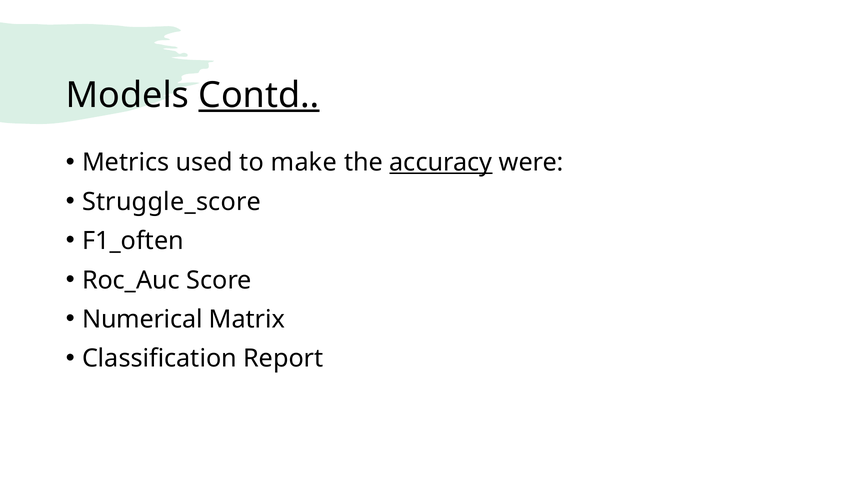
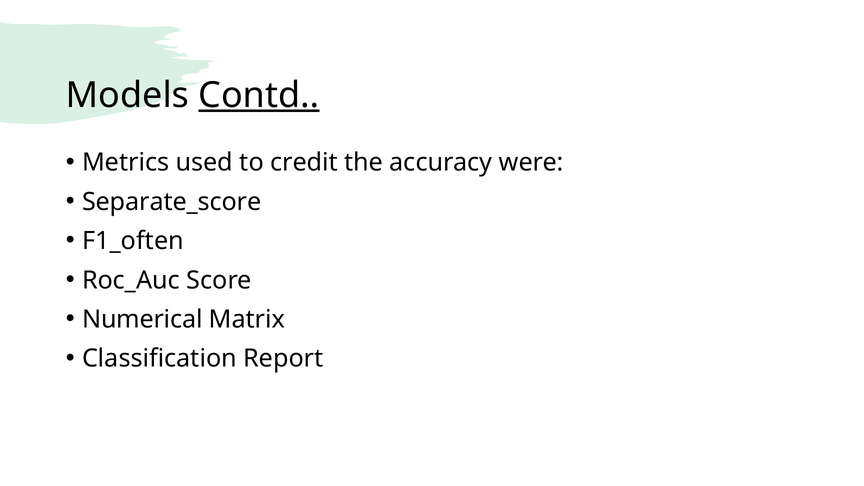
make: make -> credit (304, 163)
accuracy underline: present -> none (441, 163)
Struggle_score: Struggle_score -> Separate_score (172, 202)
